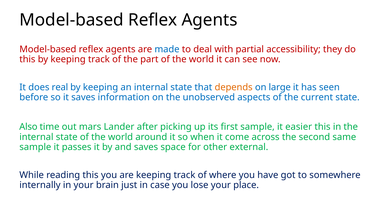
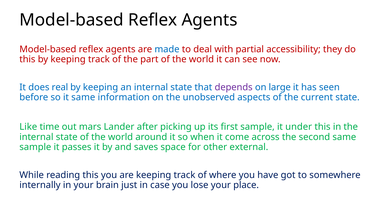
depends colour: orange -> purple (234, 87)
it saves: saves -> same (83, 97)
Also: Also -> Like (28, 127)
easier: easier -> under (299, 127)
